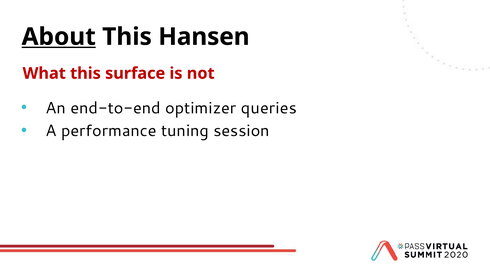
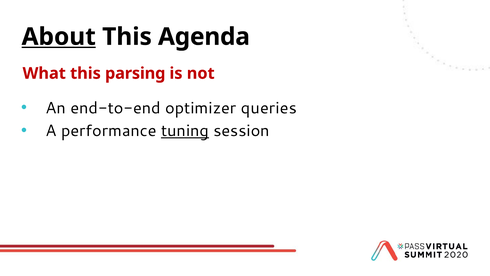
Hansen: Hansen -> Agenda (204, 37)
surface: surface -> parsing (135, 73)
tuning underline: none -> present (185, 131)
